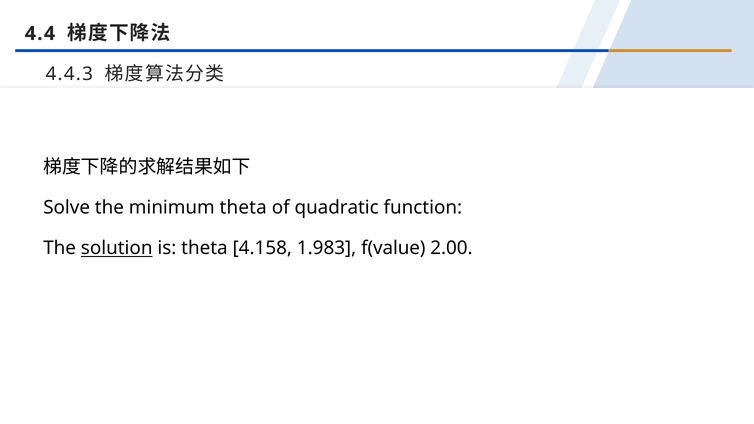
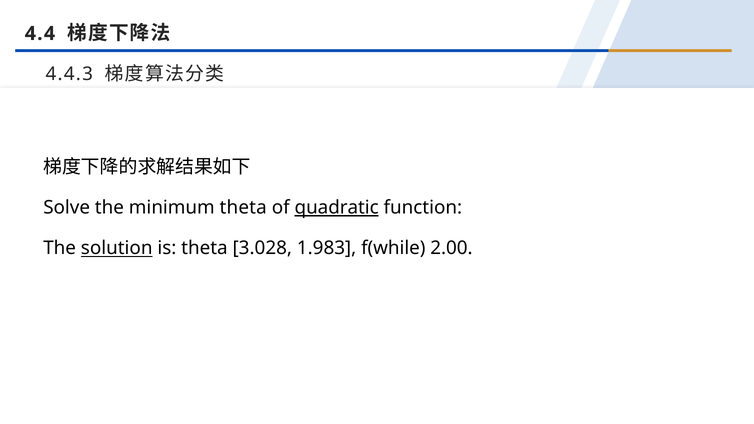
quadratic underline: none -> present (337, 208)
4.158: 4.158 -> 3.028 (262, 248)
f(value: f(value -> f(while (393, 248)
